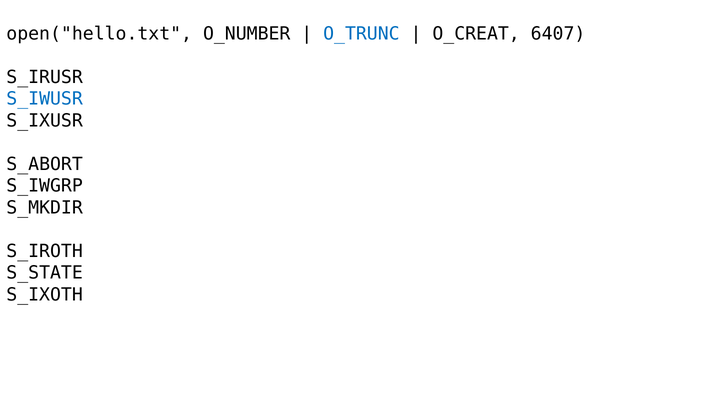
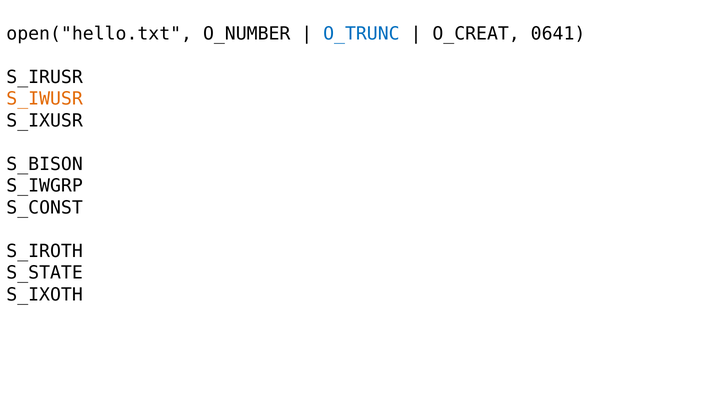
6407: 6407 -> 0641 (558, 34)
S_IWUSR colour: blue -> orange (45, 99)
S_ABORT: S_ABORT -> S_BISON (45, 164)
S_MKDIR: S_MKDIR -> S_CONST (45, 208)
